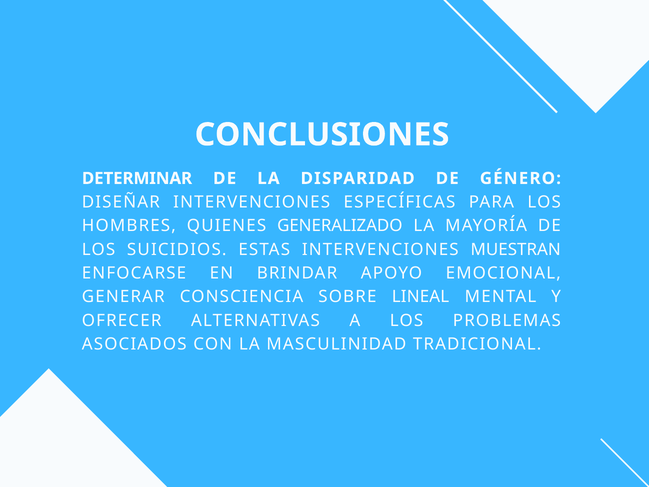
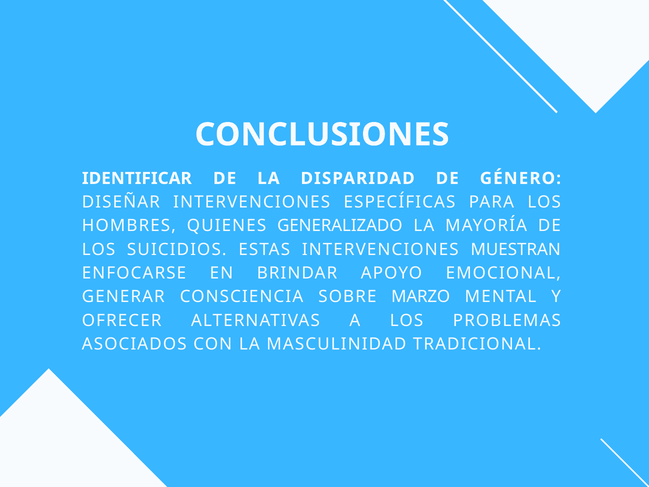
DETERMINAR: DETERMINAR -> IDENTIFICAR (137, 178)
LINEAL: LINEAL -> MARZO (421, 297)
